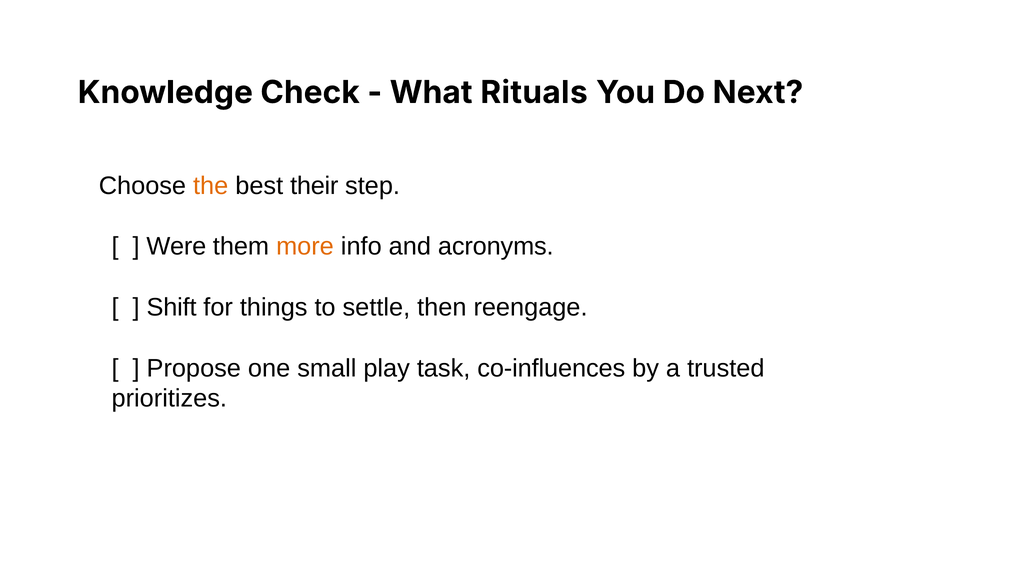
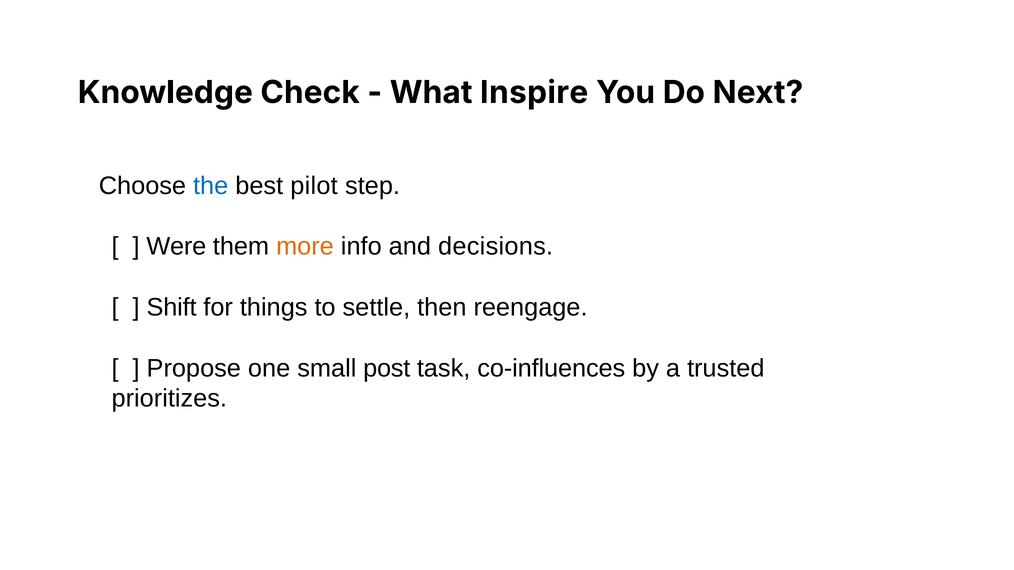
Rituals: Rituals -> Inspire (534, 93)
the colour: orange -> blue (211, 186)
their: their -> pilot (314, 186)
acronyms: acronyms -> decisions (496, 247)
play: play -> post (387, 368)
